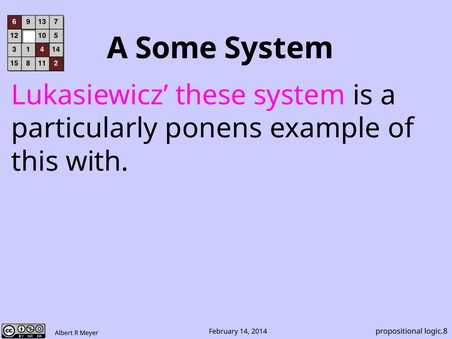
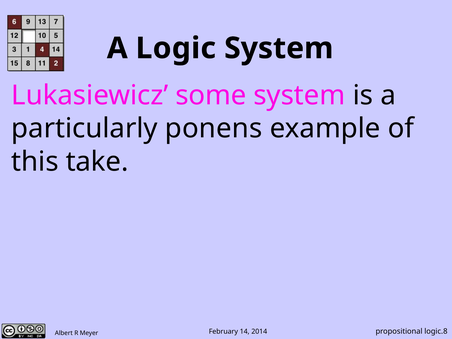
Some: Some -> Logic (176, 48)
these: these -> some (211, 95)
with: with -> take (97, 162)
